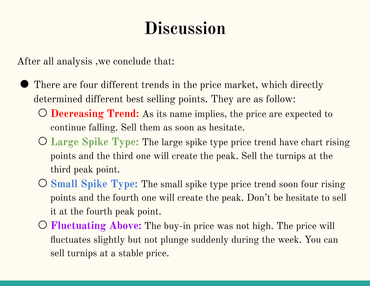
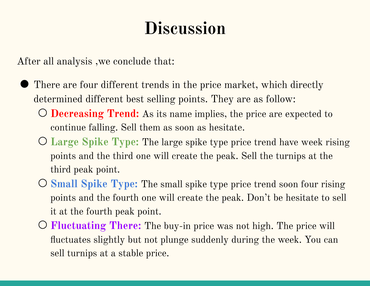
have chart: chart -> week (312, 142)
Fluctuating Above: Above -> There (125, 226)
